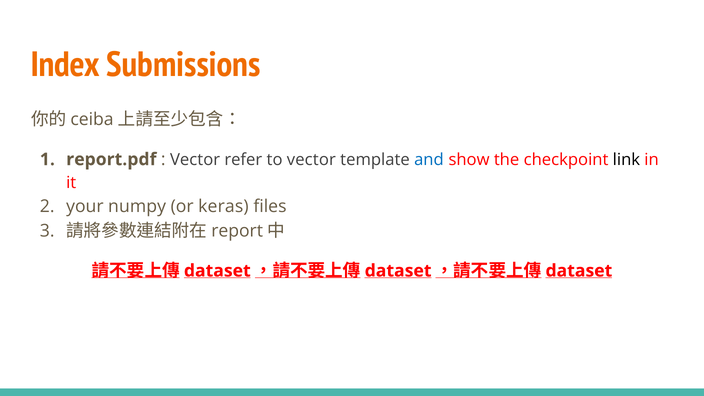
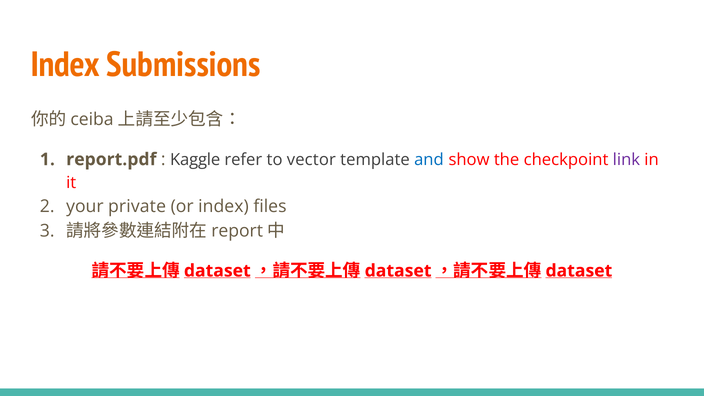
Vector: Vector -> Kaggle (195, 160)
link colour: black -> purple (626, 160)
numpy: numpy -> private (137, 207)
or keras: keras -> index (223, 207)
